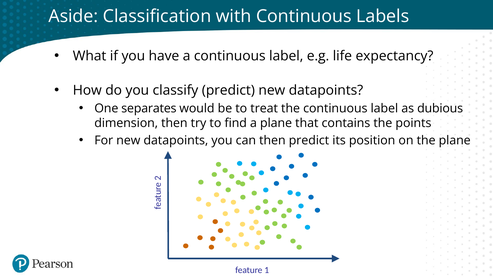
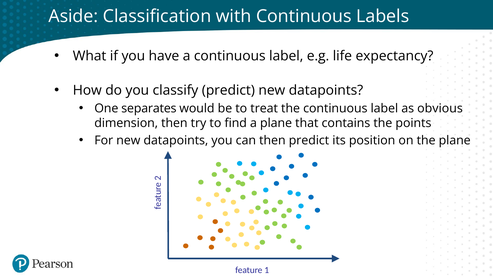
dubious: dubious -> obvious (440, 109)
